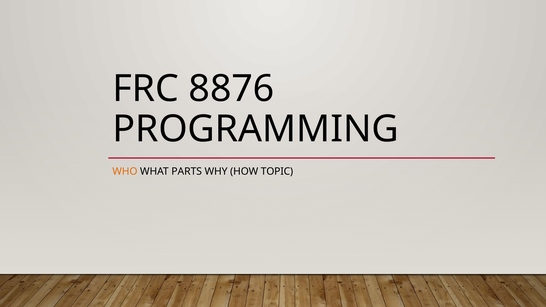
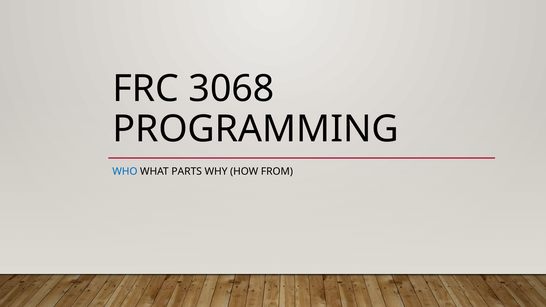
8876: 8876 -> 3068 (232, 89)
WHO colour: orange -> blue (125, 172)
TOPIC: TOPIC -> FROM (277, 172)
